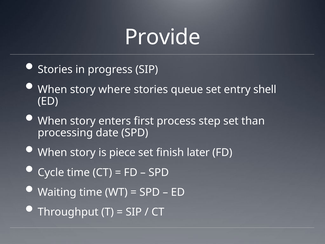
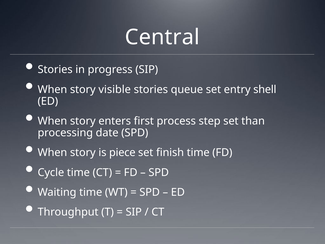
Provide: Provide -> Central (162, 37)
where: where -> visible (115, 89)
finish later: later -> time (198, 152)
